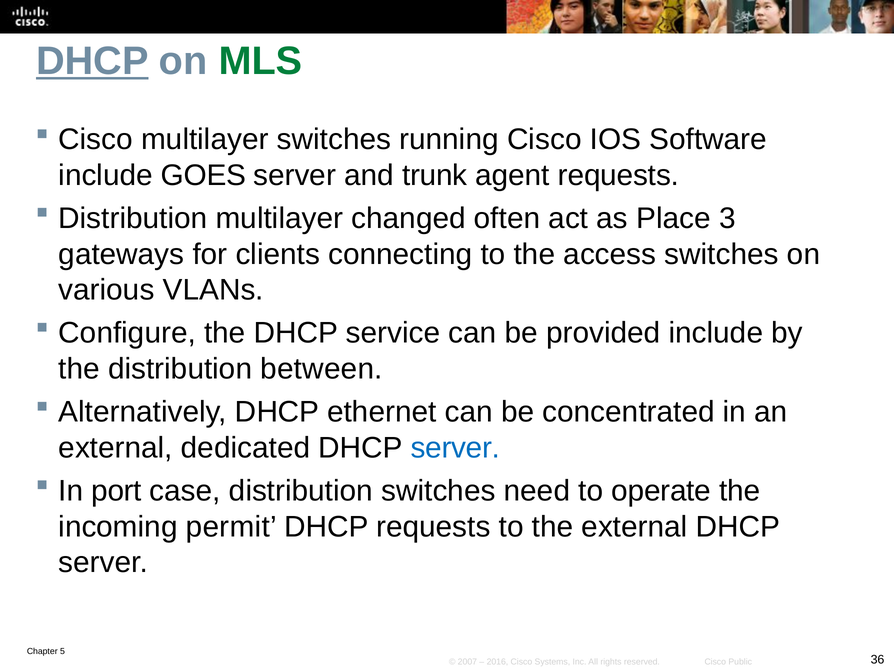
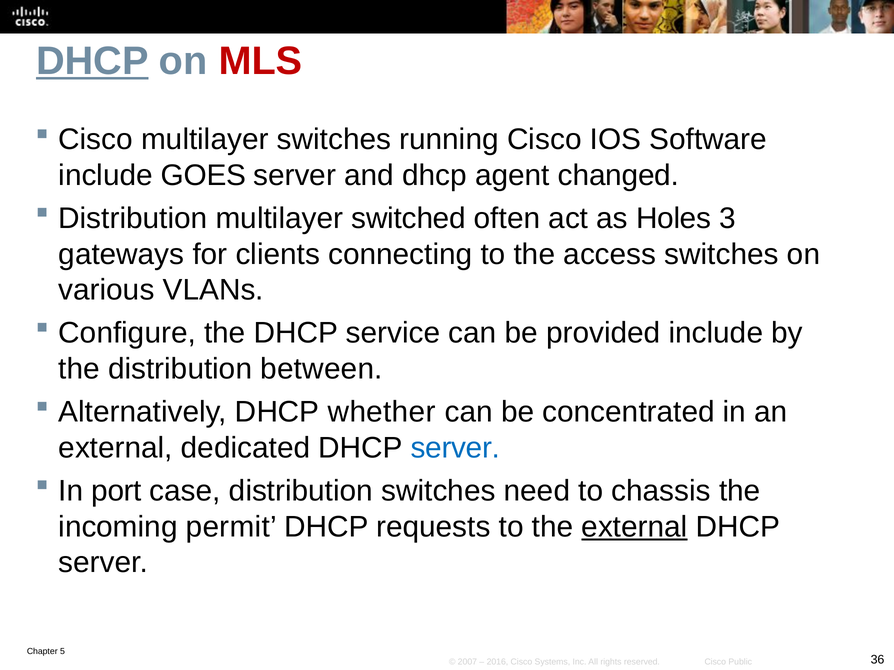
MLS colour: green -> red (260, 61)
and trunk: trunk -> dhcp (435, 175)
agent requests: requests -> changed (619, 175)
changed: changed -> switched (409, 219)
Place: Place -> Holes (674, 219)
ethernet: ethernet -> whether (382, 412)
operate: operate -> chassis (661, 491)
external underline: none -> present (634, 527)
